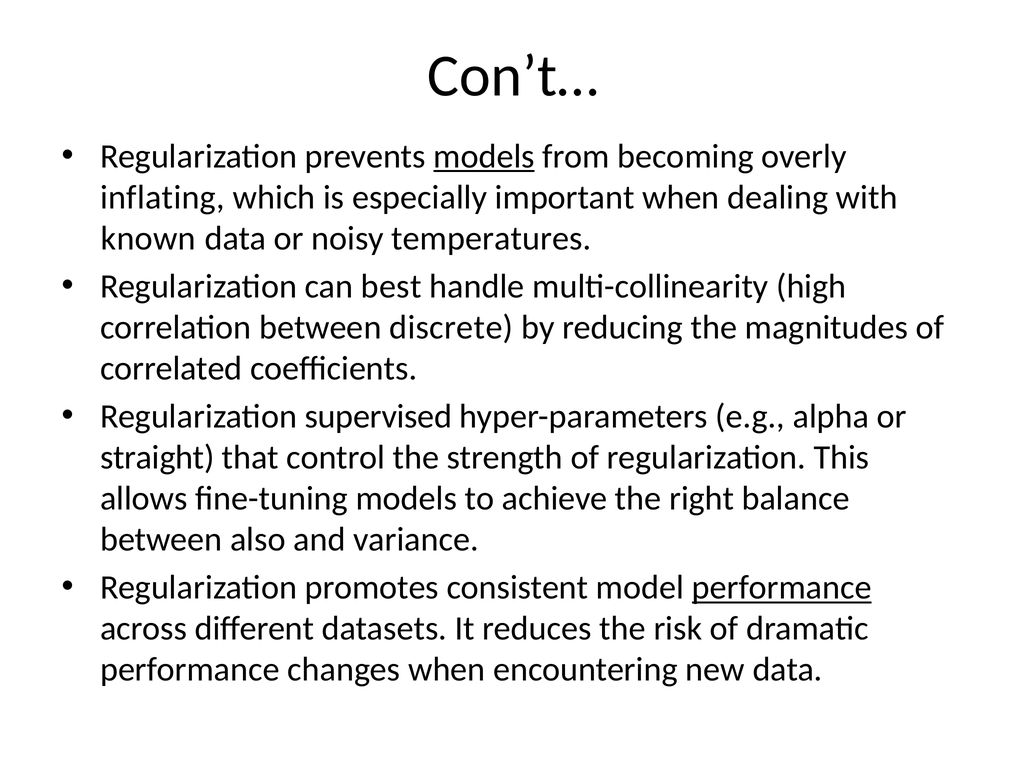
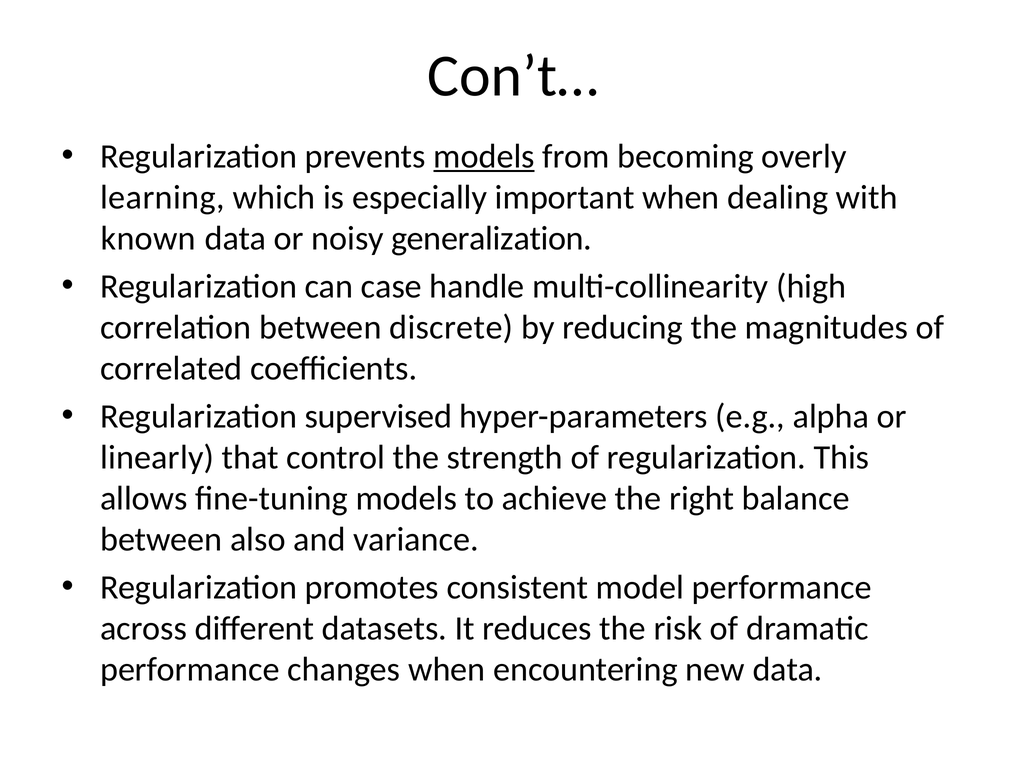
inflating: inflating -> learning (162, 197)
temperatures: temperatures -> generalization (492, 238)
best: best -> case (391, 286)
straight: straight -> linearly (157, 457)
performance underline: present -> none (782, 587)
